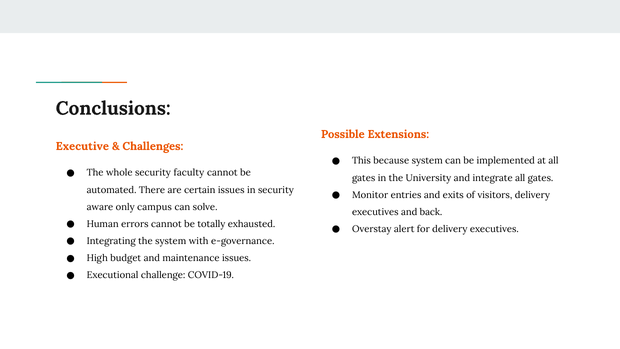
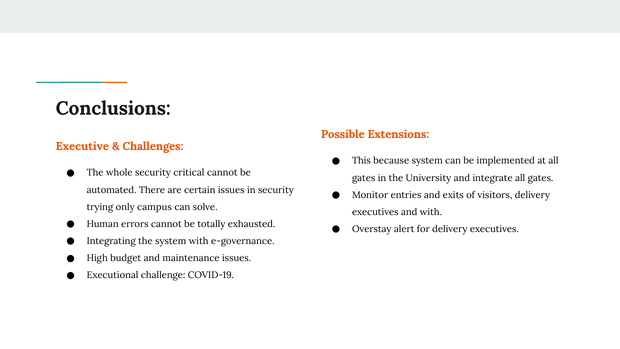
faculty: faculty -> critical (189, 173)
aware: aware -> trying (100, 207)
and back: back -> with (431, 212)
